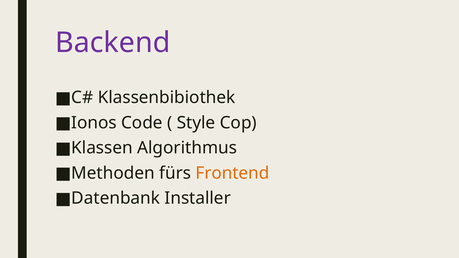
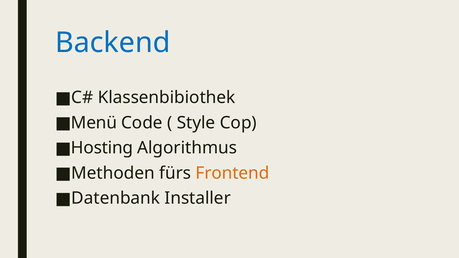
Backend colour: purple -> blue (113, 43)
Ionos: Ionos -> Menü (94, 123)
Klassen: Klassen -> Hosting (102, 148)
